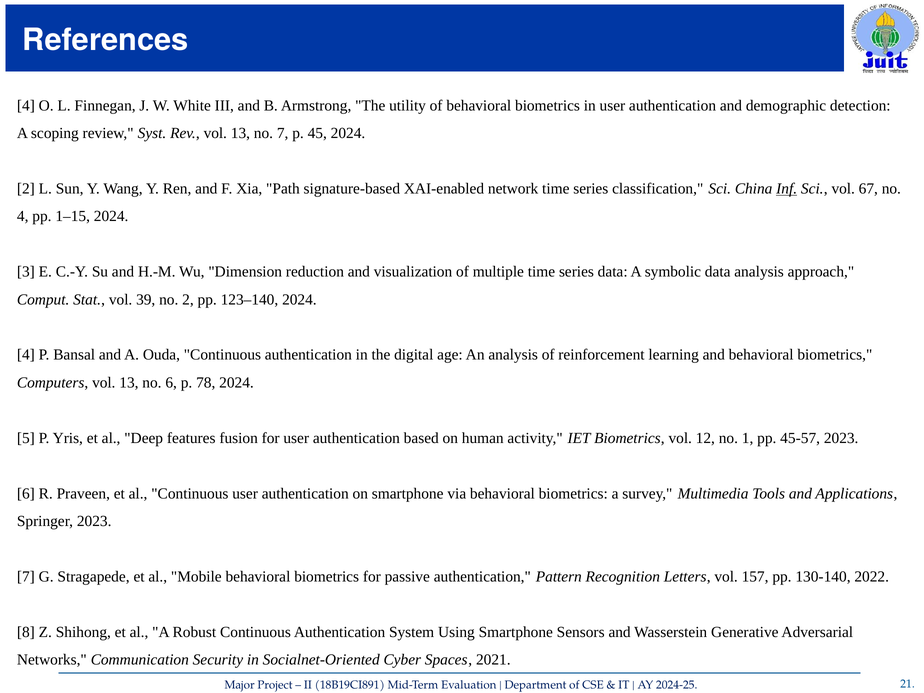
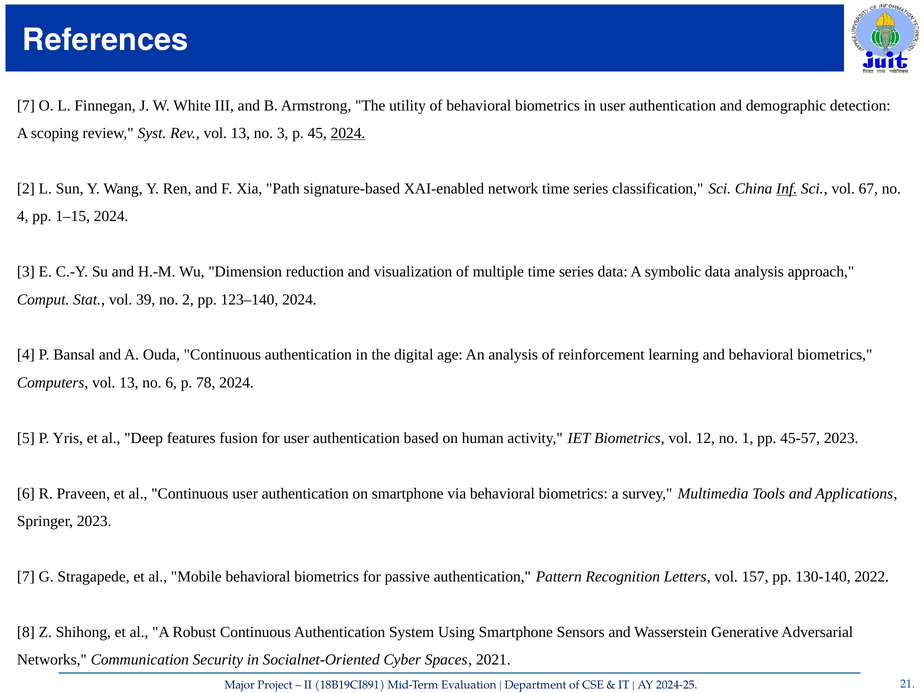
4: 4 -> 7 (26, 105)
no 7: 7 -> 3 (283, 133)
2024 underline: none -> present (348, 133)
